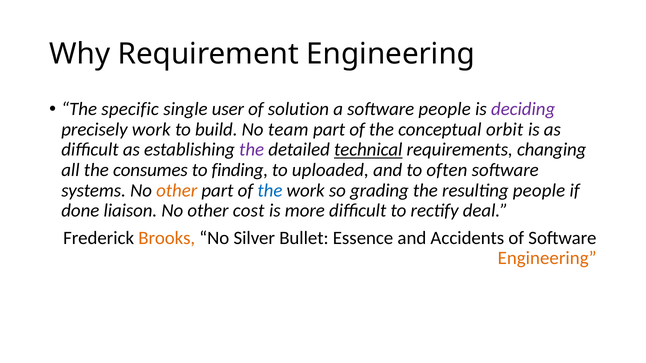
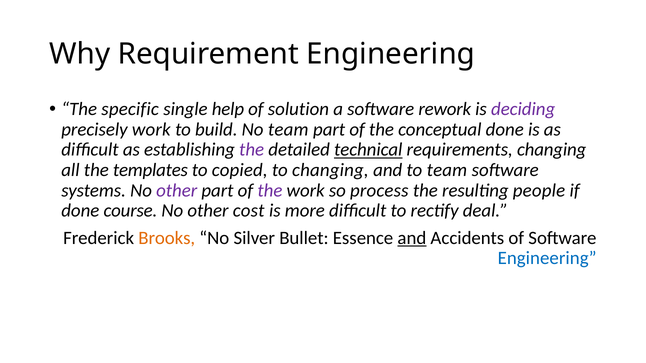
user: user -> help (228, 109)
software people: people -> rework (445, 109)
conceptual orbit: orbit -> done (505, 130)
consumes: consumes -> templates (150, 170)
finding: finding -> copied (240, 170)
to uploaded: uploaded -> changing (330, 170)
to often: often -> team (447, 170)
other colour: orange -> purple (177, 191)
the colour: blue -> purple (270, 191)
grading: grading -> process (379, 191)
liaison: liaison -> course (130, 211)
and underline: none -> present (412, 238)
Engineering colour: orange -> blue (547, 258)
